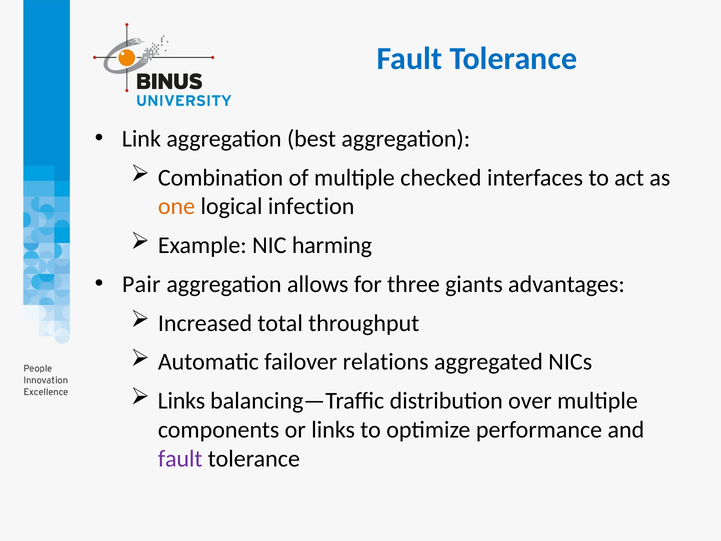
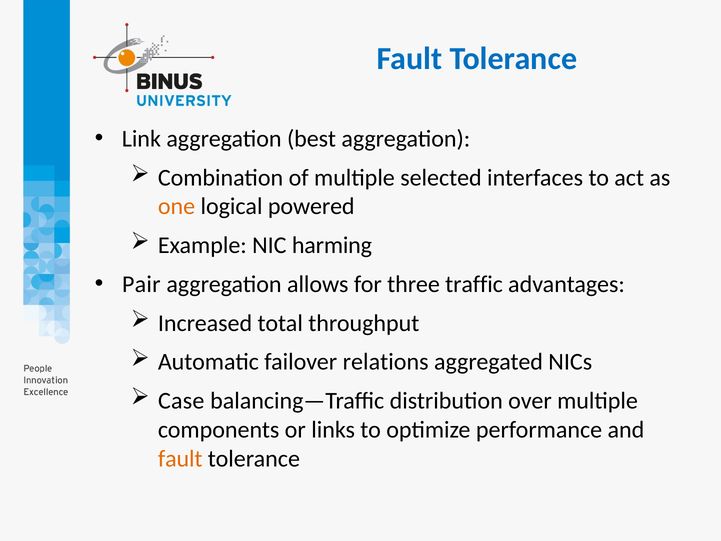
checked: checked -> selected (441, 178)
infection: infection -> powered (311, 206)
giants: giants -> traffic (474, 284)
Links: Links -> Case (181, 401)
fault colour: purple -> orange (180, 458)
